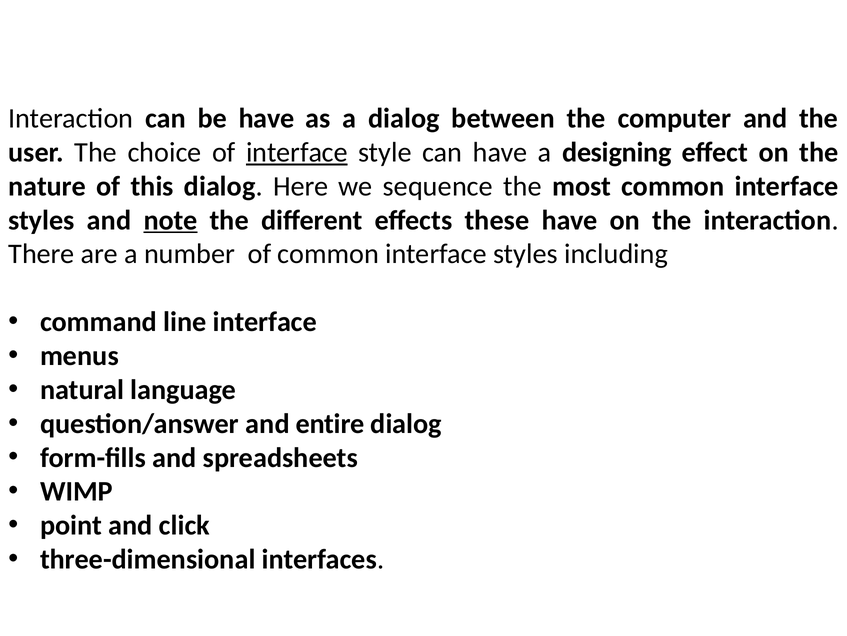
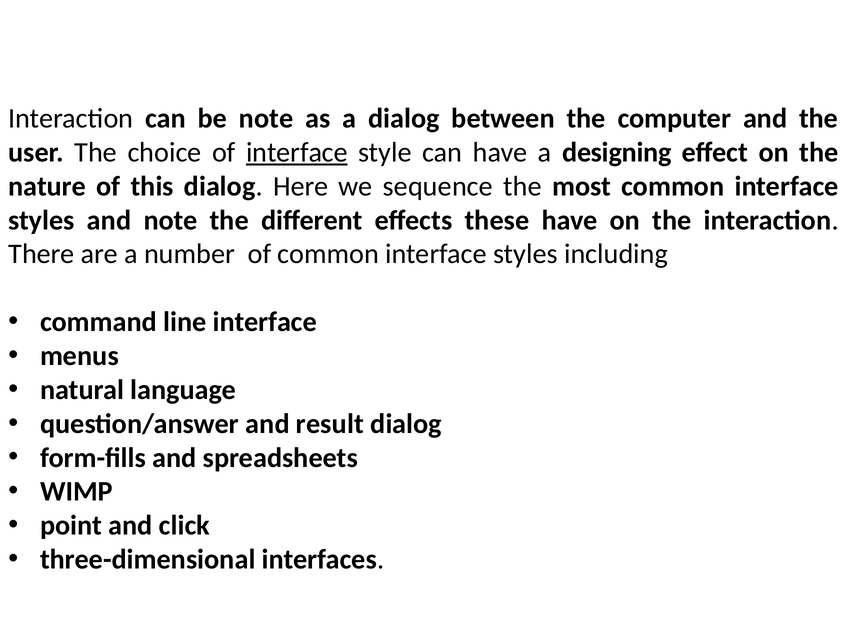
be have: have -> note (266, 118)
note underline: present -> none (171, 220)
entire: entire -> result (330, 423)
